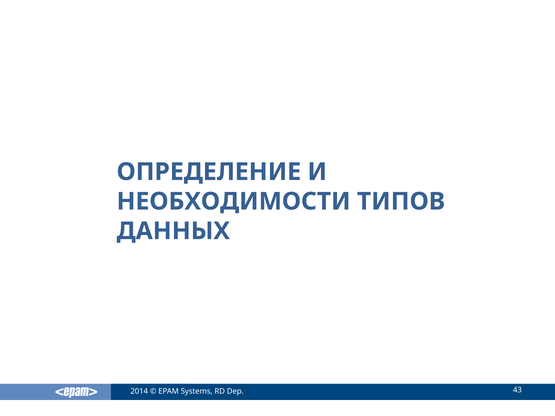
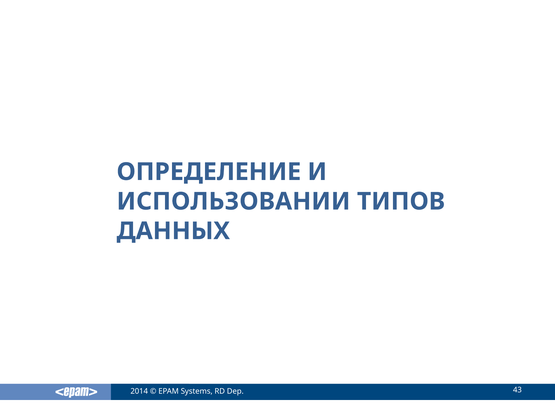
НЕОБХОДИМОСТИ: НЕОБХОДИМОСТИ -> ИСПОЛЬЗОВАНИИ (234, 202)
